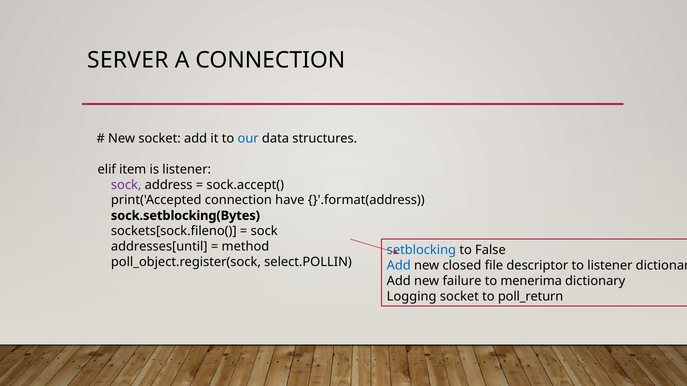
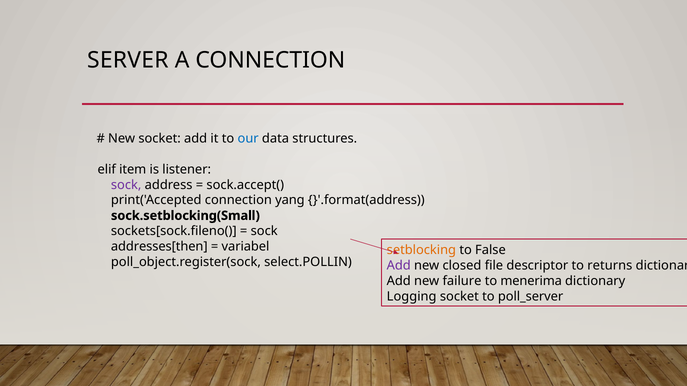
have: have -> yang (290, 200)
sock.setblocking(Bytes: sock.setblocking(Bytes -> sock.setblocking(Small (185, 216)
addresses[until: addresses[until -> addresses[then (159, 247)
method: method -> variabel (245, 247)
setblocking colour: blue -> orange (421, 250)
Add colour: blue -> purple (399, 266)
to listener: listener -> returns (610, 266)
poll_return: poll_return -> poll_server (531, 297)
